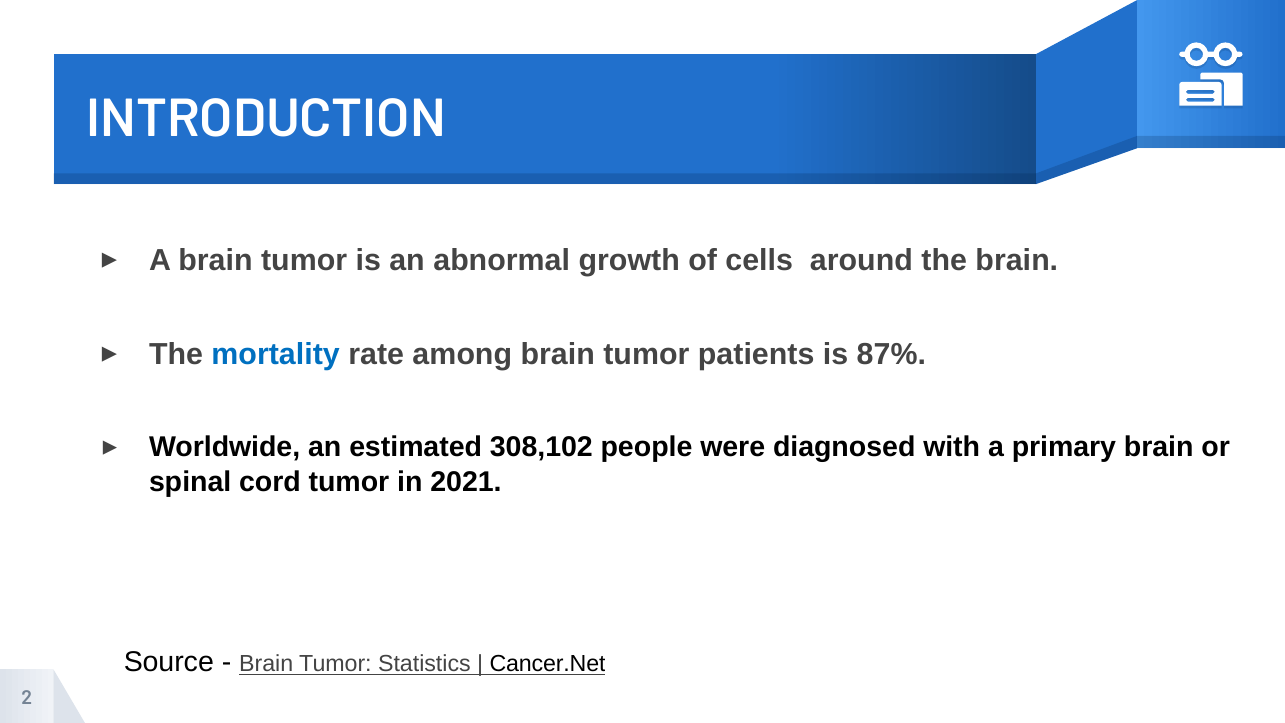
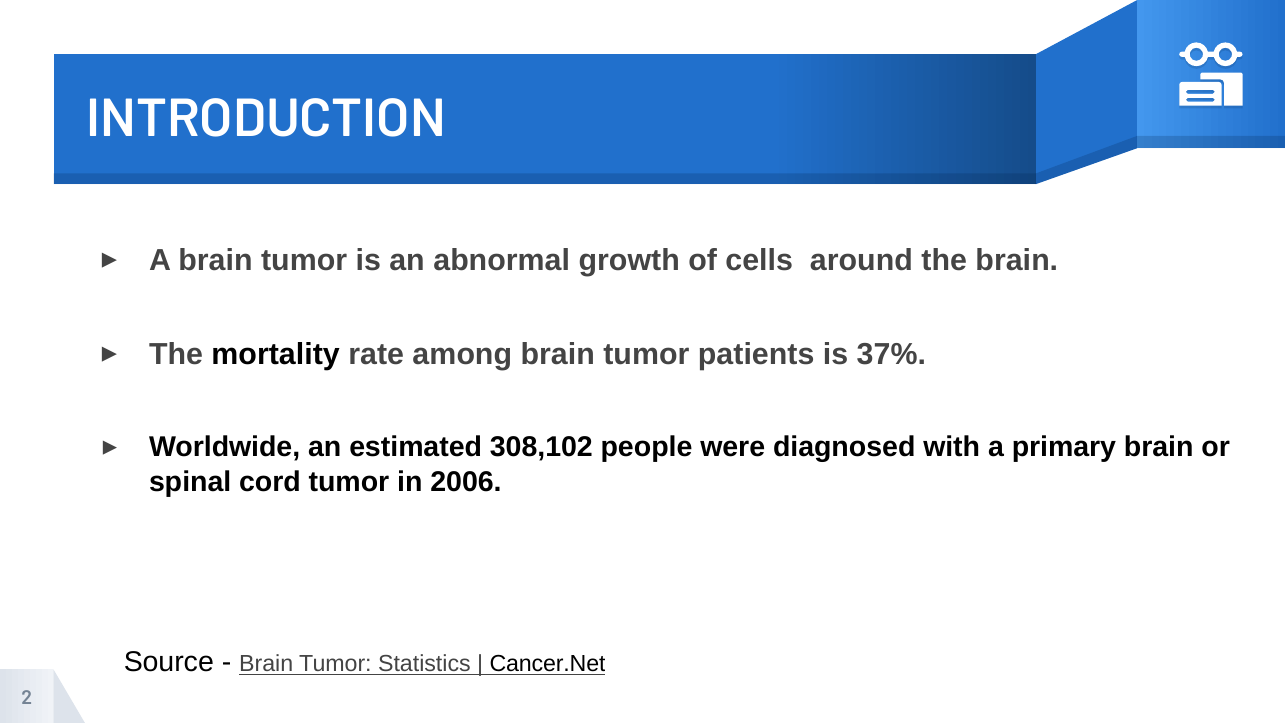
mortality colour: blue -> black (276, 354)
87%: 87% -> 37% (891, 354)
2021: 2021 -> 2006 (466, 482)
